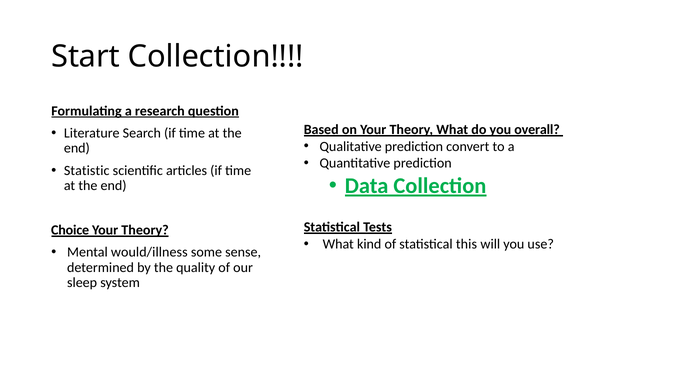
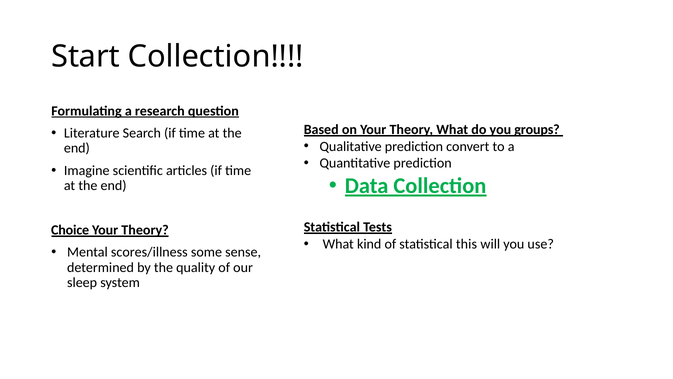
overall: overall -> groups (537, 129)
Statistic: Statistic -> Imagine (87, 170)
would/illness: would/illness -> scores/illness (149, 252)
